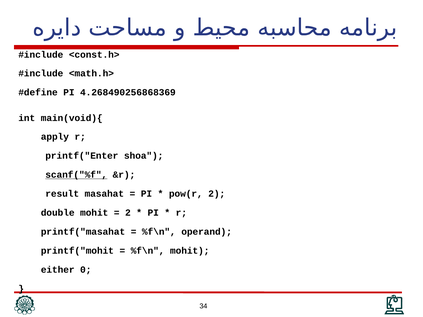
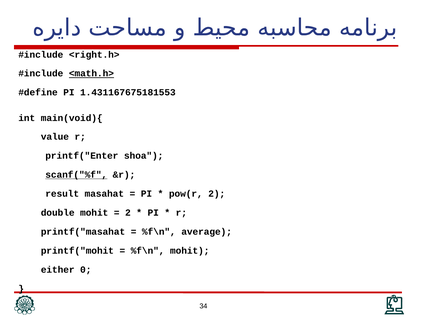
<const.h>: <const.h> -> <right.h> (94, 55)
<math.h> underline: none -> present (91, 74)
4.268490256868369: 4.268490256868369 -> 1.431167675181553 (128, 93)
apply: apply -> value (55, 137)
operand: operand -> average (207, 232)
